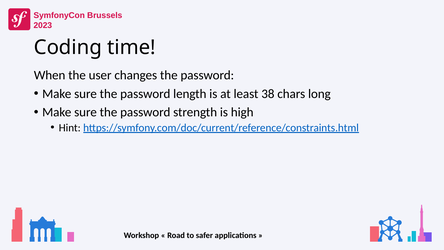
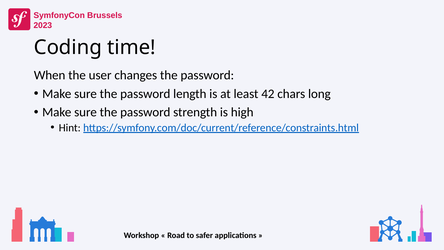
38: 38 -> 42 (268, 94)
